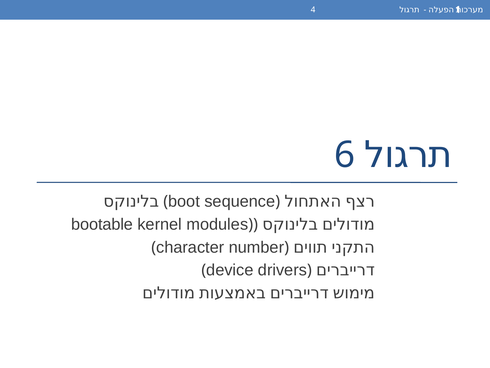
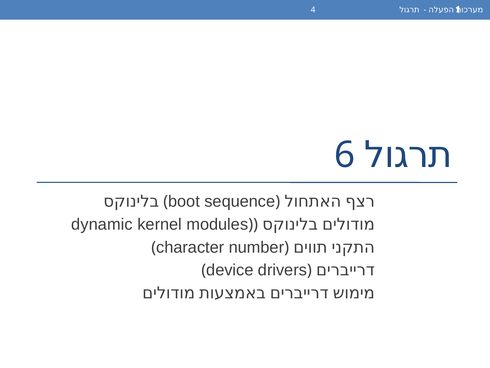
bootable: bootable -> dynamic (102, 224)
